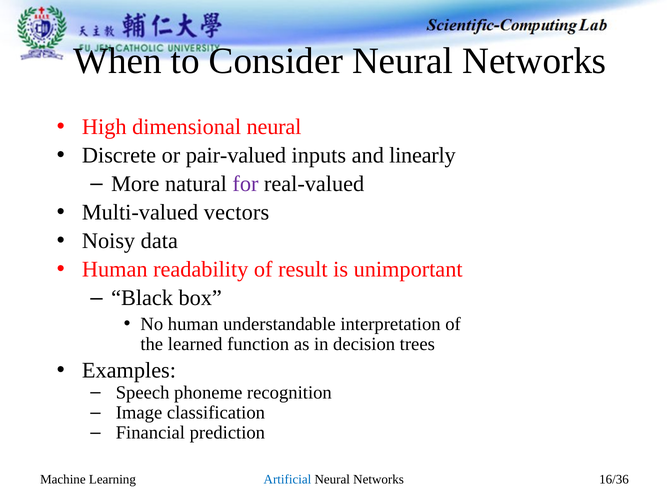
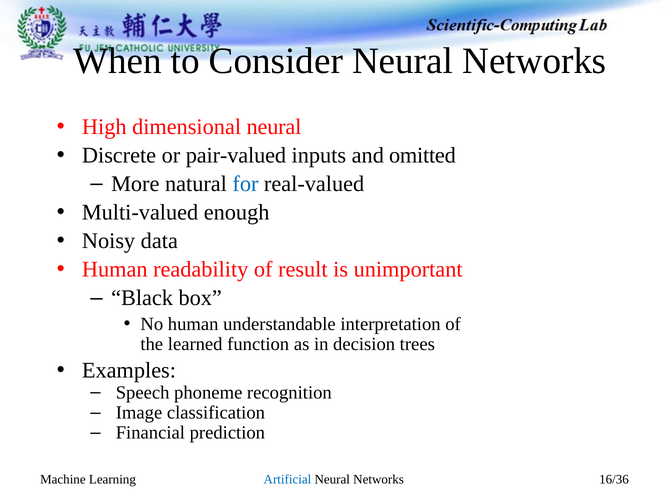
linearly: linearly -> omitted (422, 155)
for colour: purple -> blue (245, 184)
vectors: vectors -> enough (237, 212)
